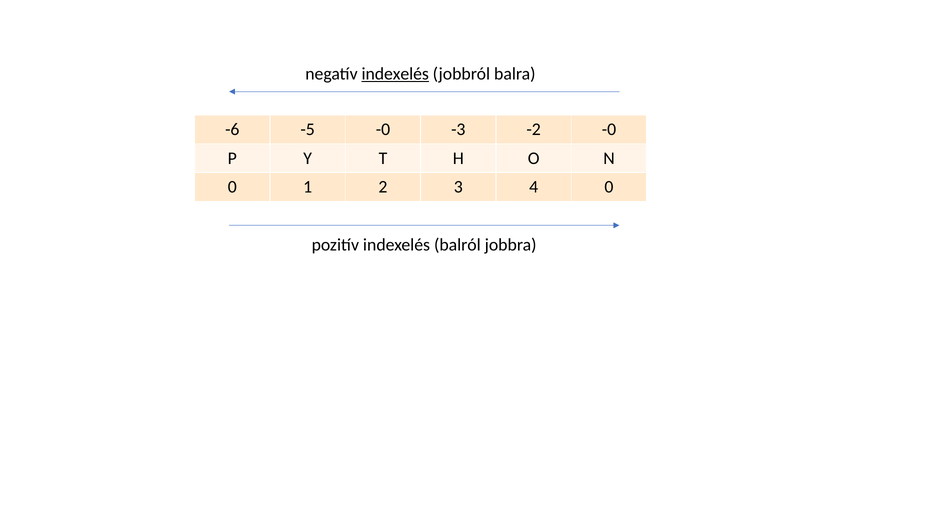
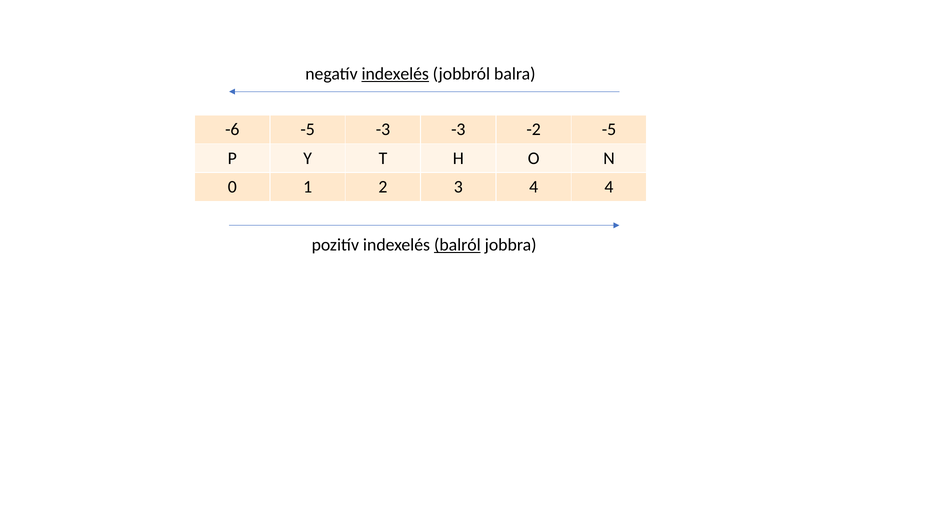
-5 -0: -0 -> -3 (383, 130)
-2 -0: -0 -> -5 (609, 130)
4 0: 0 -> 4 (609, 187)
balról underline: none -> present (457, 245)
